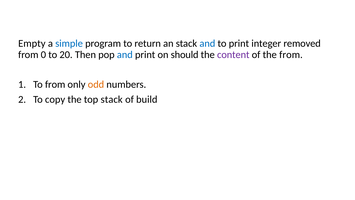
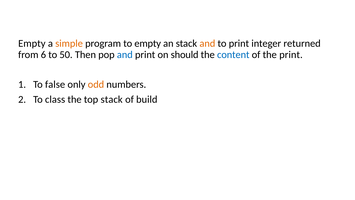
simple colour: blue -> orange (69, 43)
to return: return -> empty (148, 43)
and colour: blue -> orange (207, 43)
removed: removed -> returned (302, 43)
0: 0 -> 6 (43, 55)
20: 20 -> 50 (66, 55)
content colour: purple -> blue (233, 55)
the from: from -> print (291, 55)
To from: from -> false (55, 84)
copy: copy -> class (55, 99)
